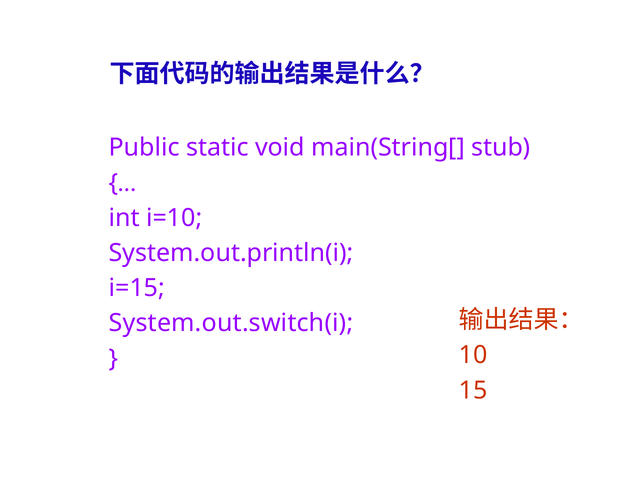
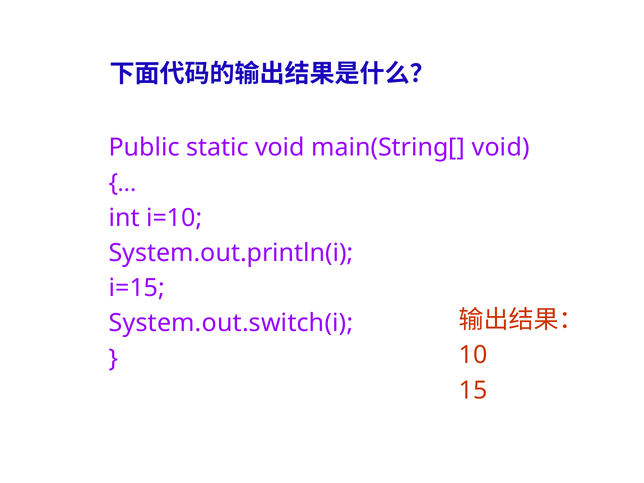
main(String[ stub: stub -> void (501, 148)
